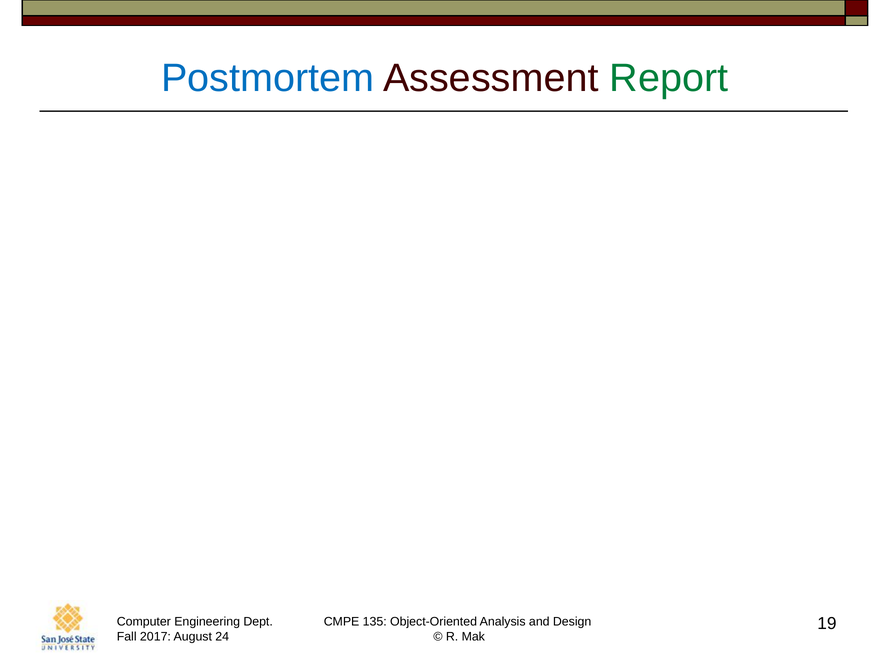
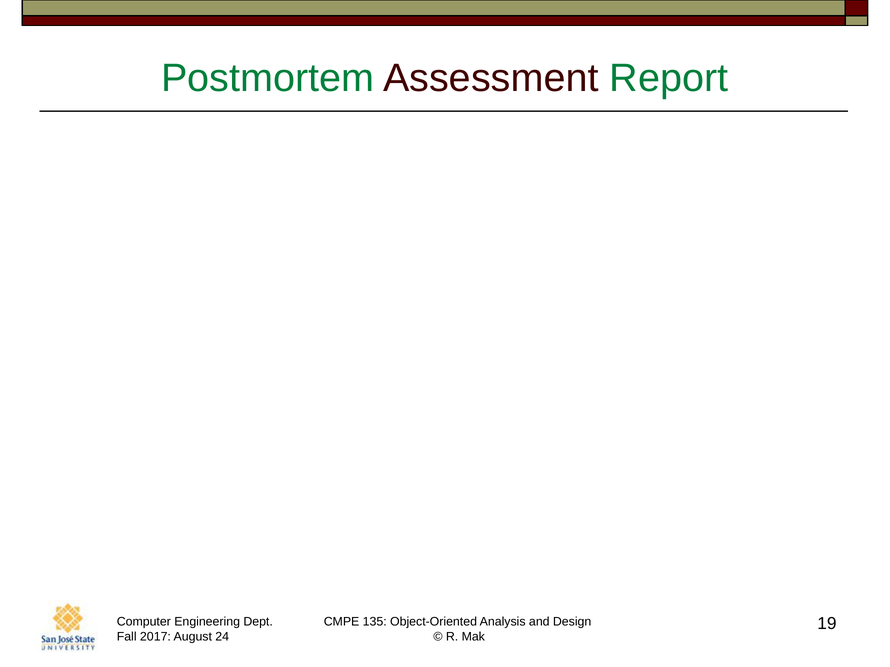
Postmortem colour: blue -> green (268, 78)
